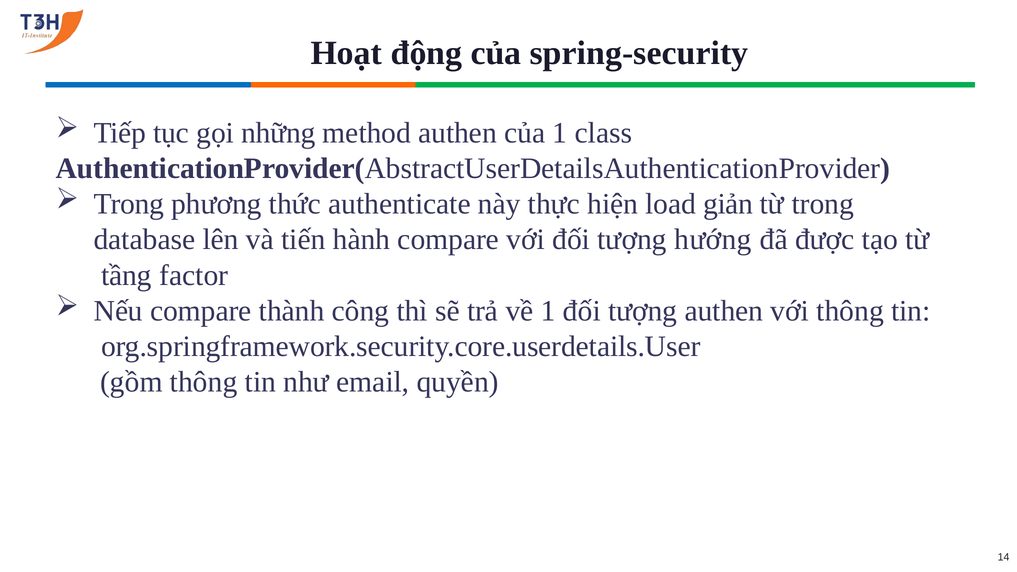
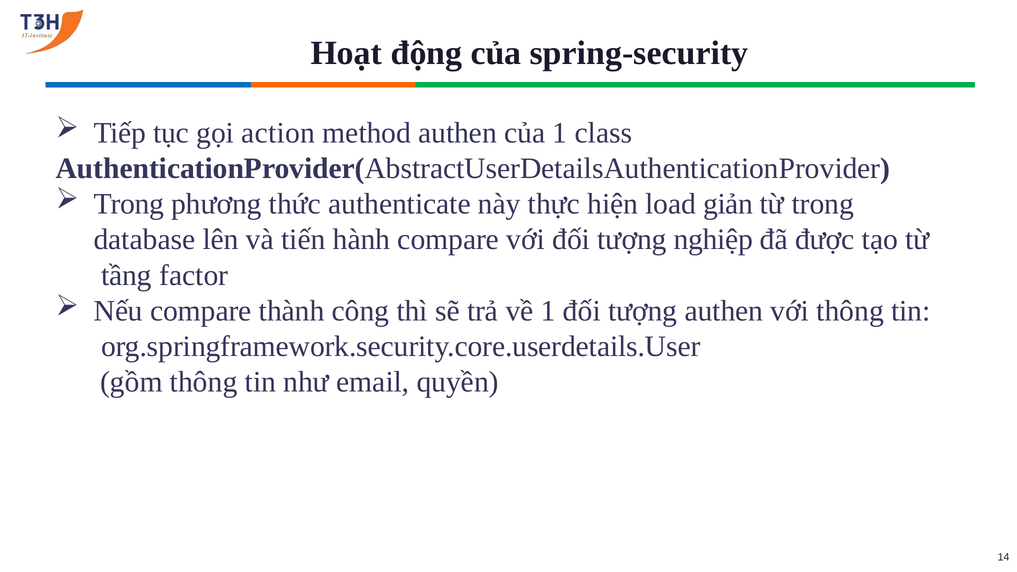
những: những -> action (278, 133)
hướng: hướng -> nghiệp (713, 240)
